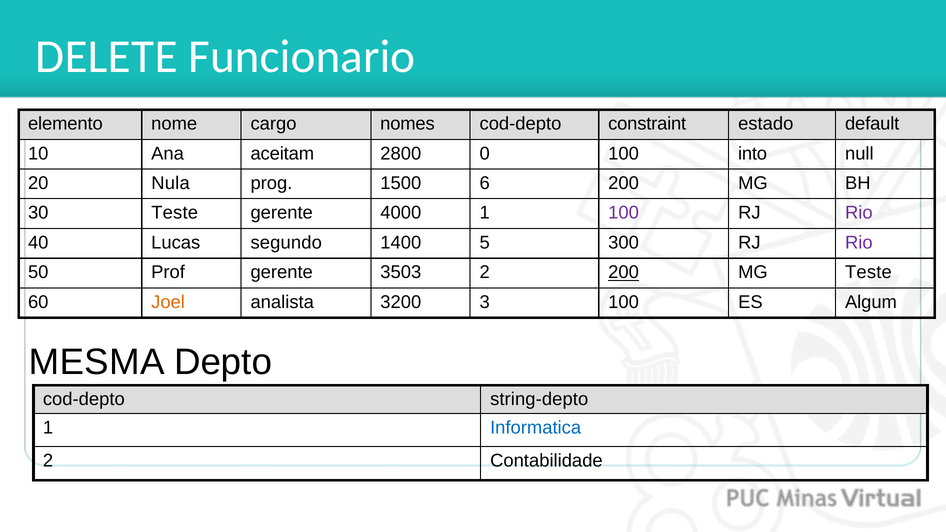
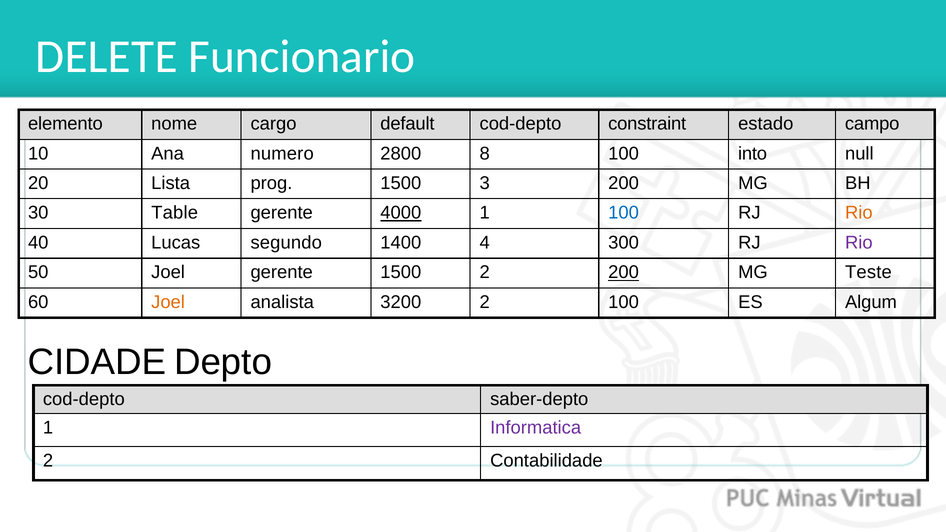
nomes: nomes -> default (407, 124)
default: default -> campo (872, 124)
aceitam: aceitam -> numero (282, 154)
0: 0 -> 8 (485, 154)
Nula: Nula -> Lista (171, 183)
6: 6 -> 3 (485, 183)
30 Teste: Teste -> Table (175, 213)
4000 underline: none -> present (401, 213)
100 colour: purple -> blue (624, 213)
Rio colour: purple -> orange (859, 213)
5: 5 -> 4 (485, 243)
50 Prof: Prof -> Joel (168, 272)
gerente 3503: 3503 -> 1500 (401, 272)
3200 3: 3 -> 2 (485, 302)
MESMA: MESMA -> CIDADE (97, 362)
string-depto: string-depto -> saber-depto (539, 399)
Informatica colour: blue -> purple (536, 428)
